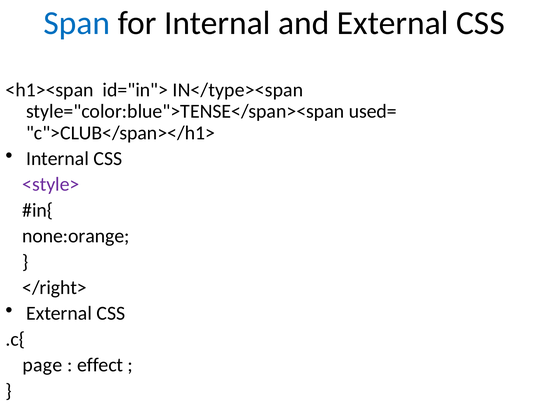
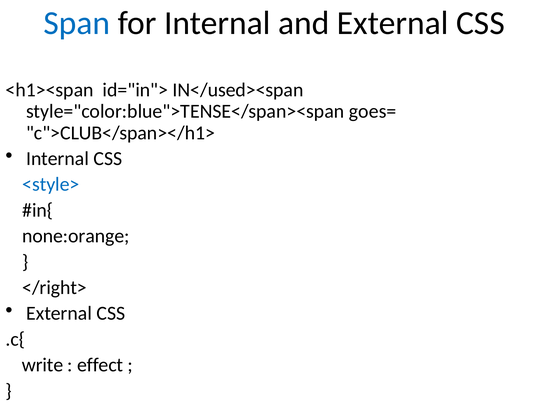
IN</type><span: IN</type><span -> IN</used><span (238, 90)
used=: used= -> goes= (373, 111)
<style> colour: purple -> blue (51, 184)
page: page -> write (43, 365)
